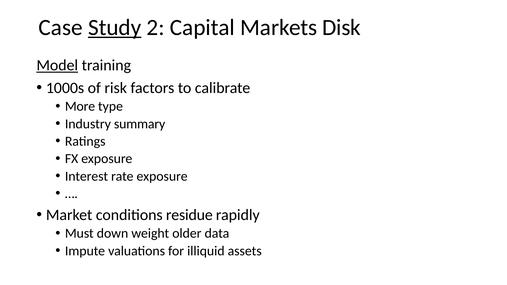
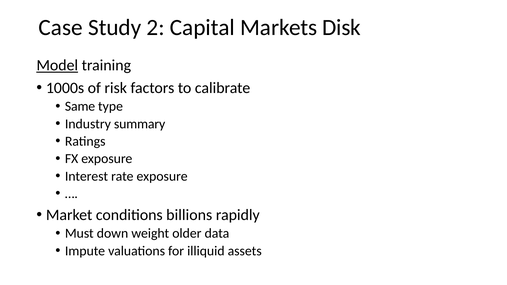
Study underline: present -> none (115, 27)
More: More -> Same (80, 106)
residue: residue -> billions (189, 215)
